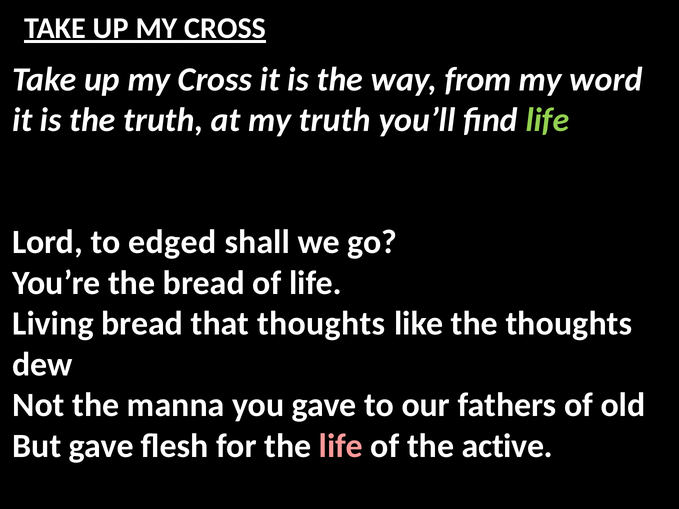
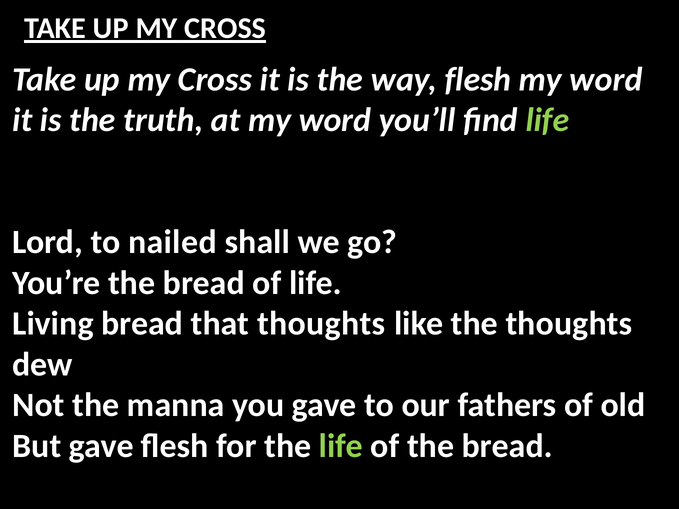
way from: from -> flesh (478, 79)
at my truth: truth -> word (335, 120)
edged: edged -> nailed (172, 242)
life colour: pink -> light green (341, 446)
of the active: active -> bread (507, 446)
